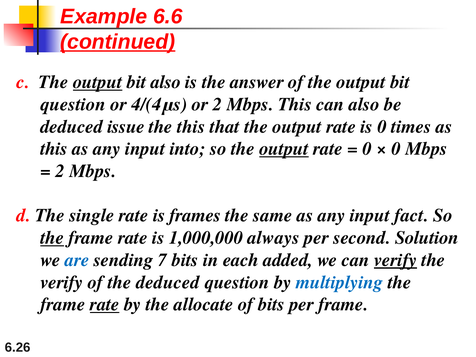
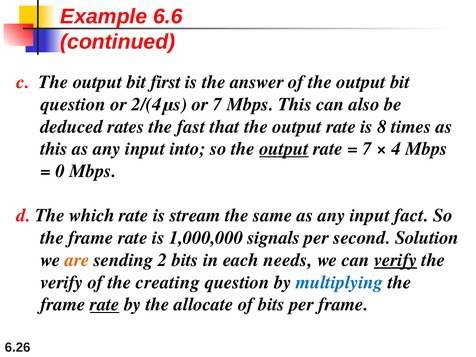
continued underline: present -> none (118, 42)
output underline: present -> none (98, 82)
bit also: also -> first (166, 82)
4/(4μs: 4/(4μs -> 2/(4μs (159, 104)
or 2: 2 -> 7 (218, 104)
issue: issue -> rates (126, 127)
the this: this -> fast (191, 127)
is 0: 0 -> 8 (382, 127)
0: 0 -> 7 (367, 149)
0: 0 -> 4 (396, 149)
2: 2 -> 0 (60, 171)
single: single -> which (92, 216)
frames: frames -> stream (195, 216)
the underline: present -> none (52, 238)
always: always -> signals (274, 238)
are colour: blue -> orange (77, 260)
7: 7 -> 2 (163, 260)
added: added -> needs (288, 260)
the deduced: deduced -> creating (168, 282)
